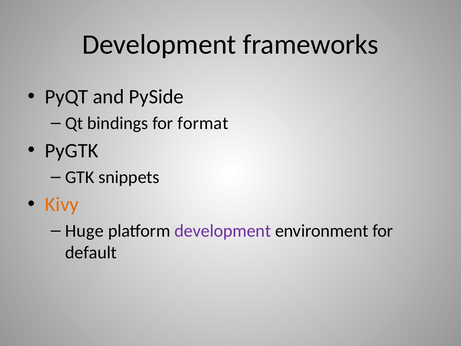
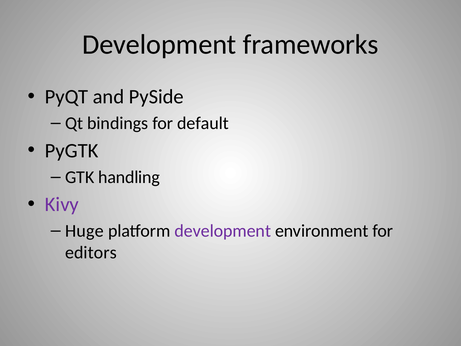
format: format -> default (203, 123)
snippets: snippets -> handling (129, 177)
Kivy colour: orange -> purple (62, 204)
default: default -> editors (91, 252)
